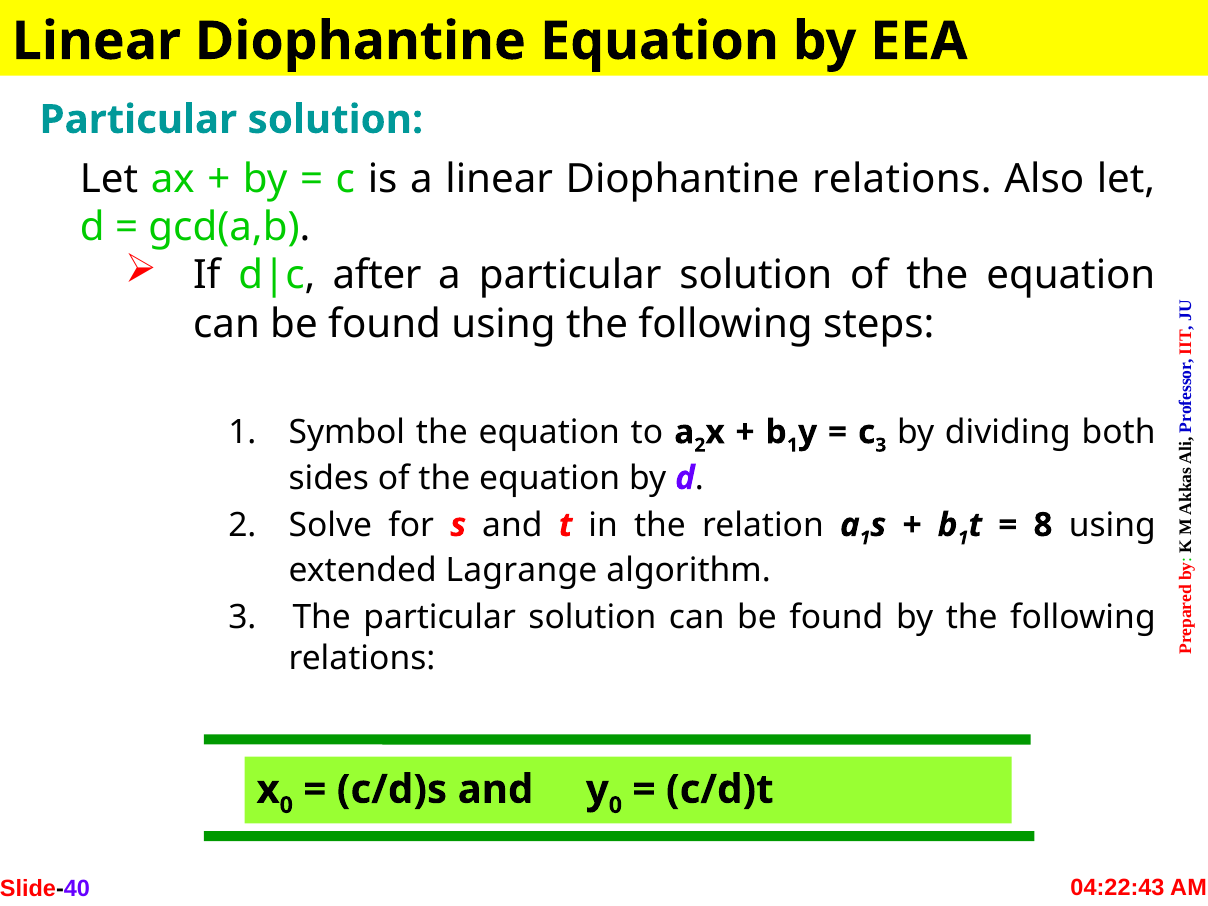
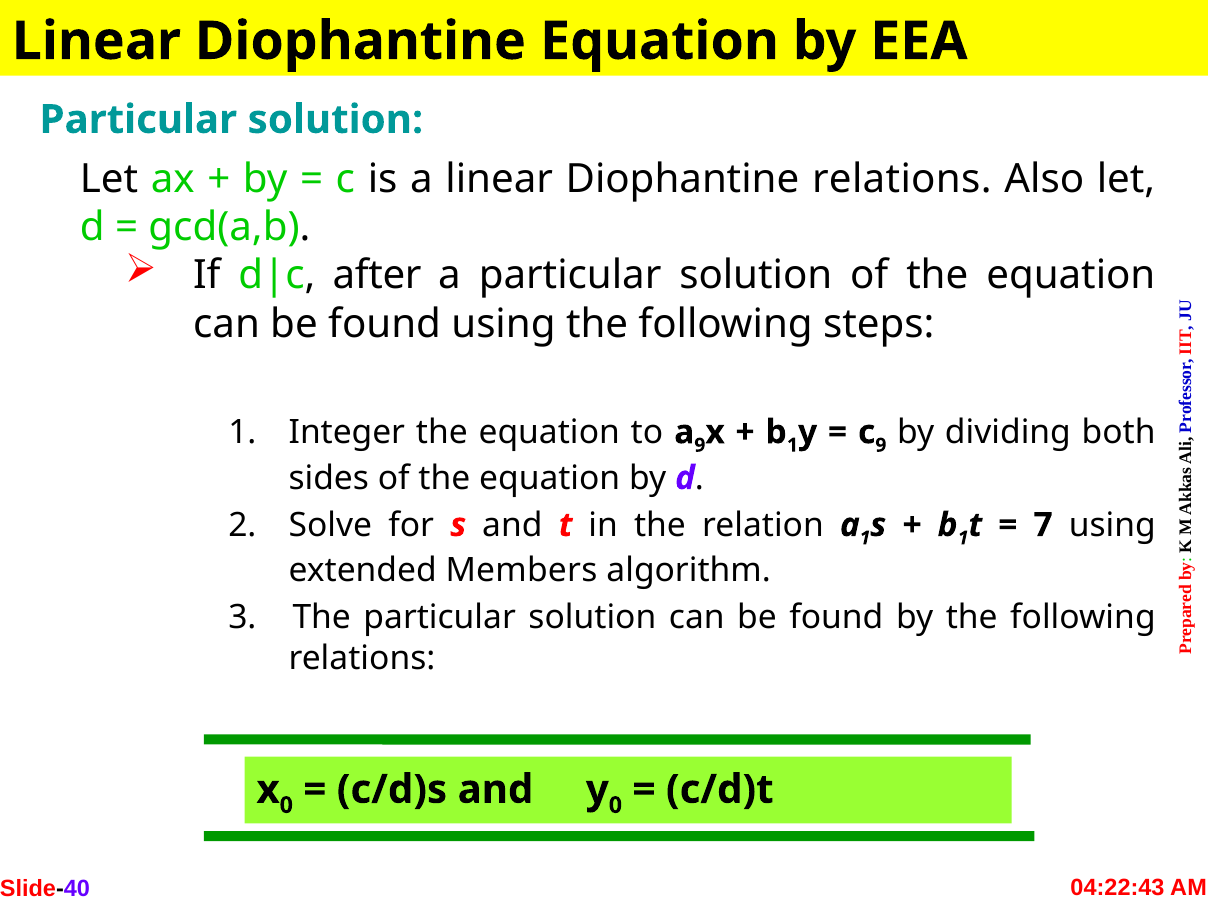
Symbol: Symbol -> Integer (347, 432)
a 2: 2 -> 9 (700, 445)
c 3: 3 -> 9 (881, 445)
8: 8 -> 7 (1043, 525)
Lagrange: Lagrange -> Members (521, 571)
